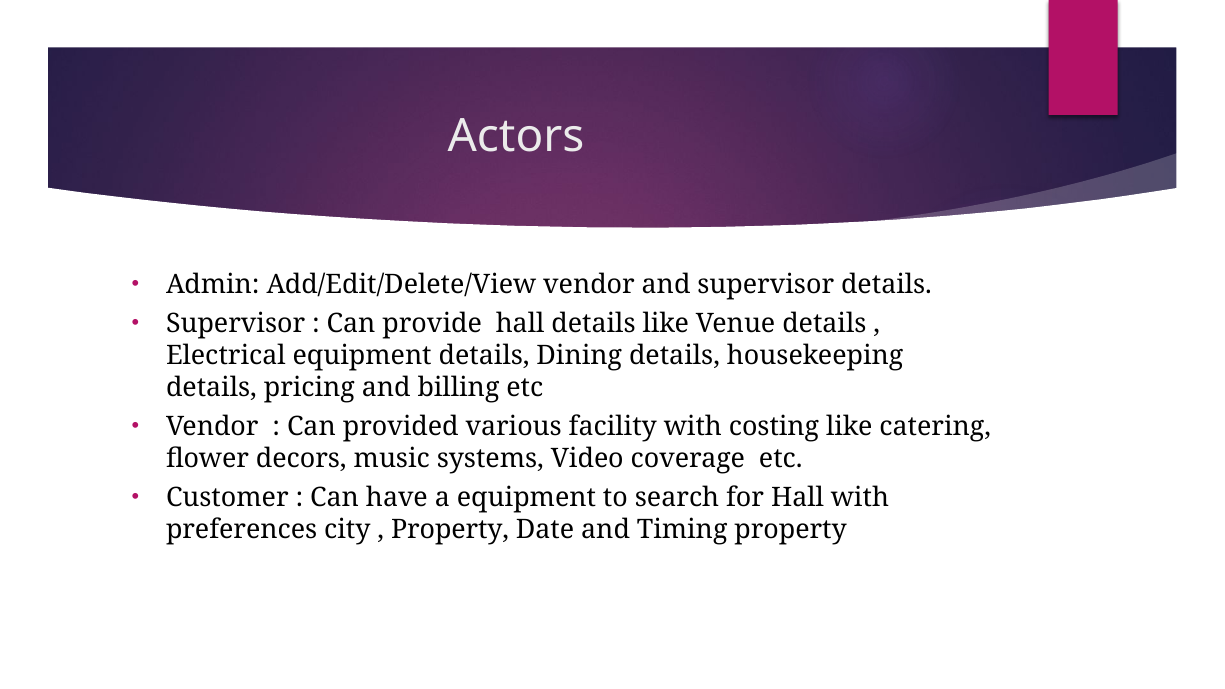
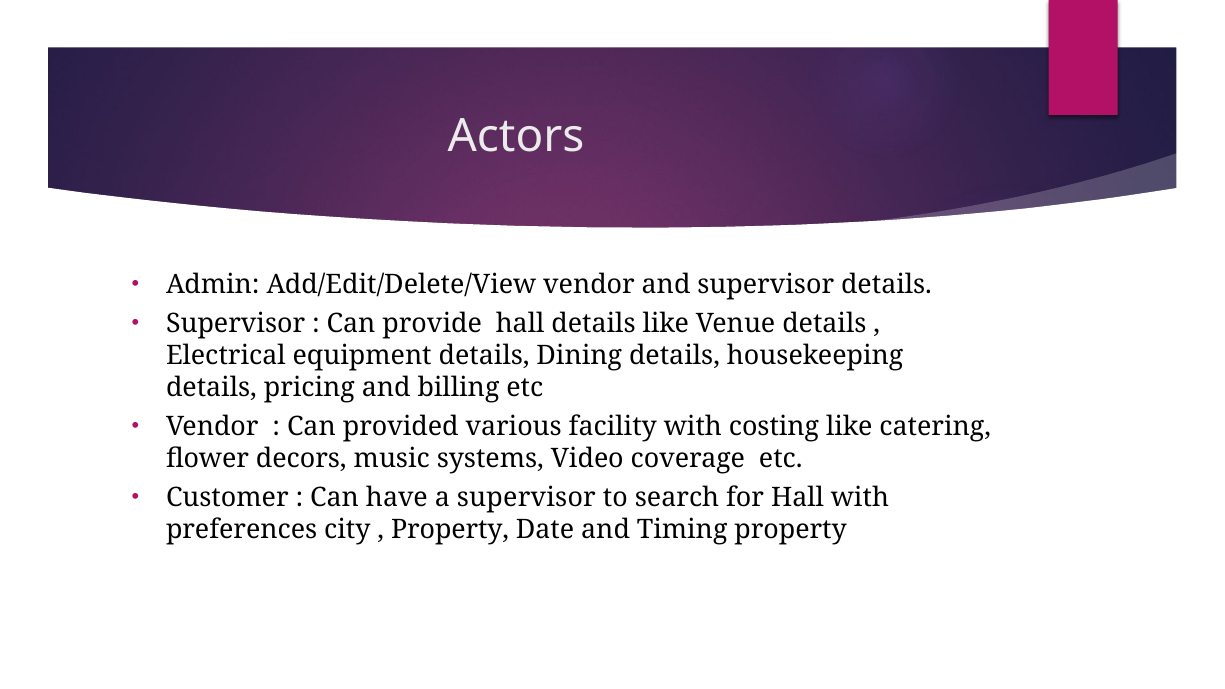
a equipment: equipment -> supervisor (526, 498)
